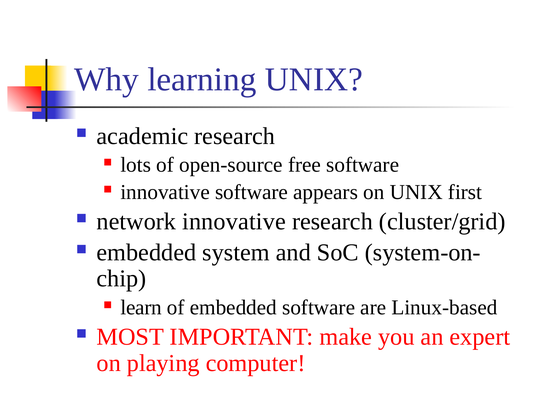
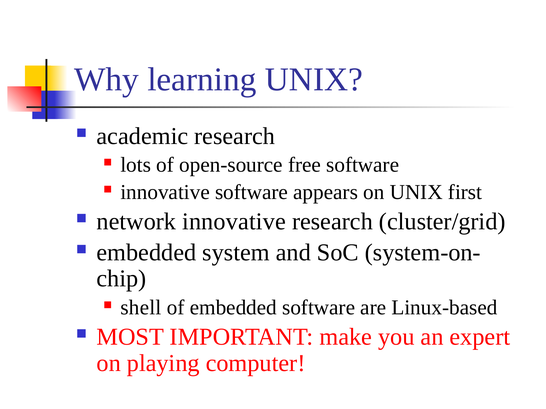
learn: learn -> shell (141, 308)
